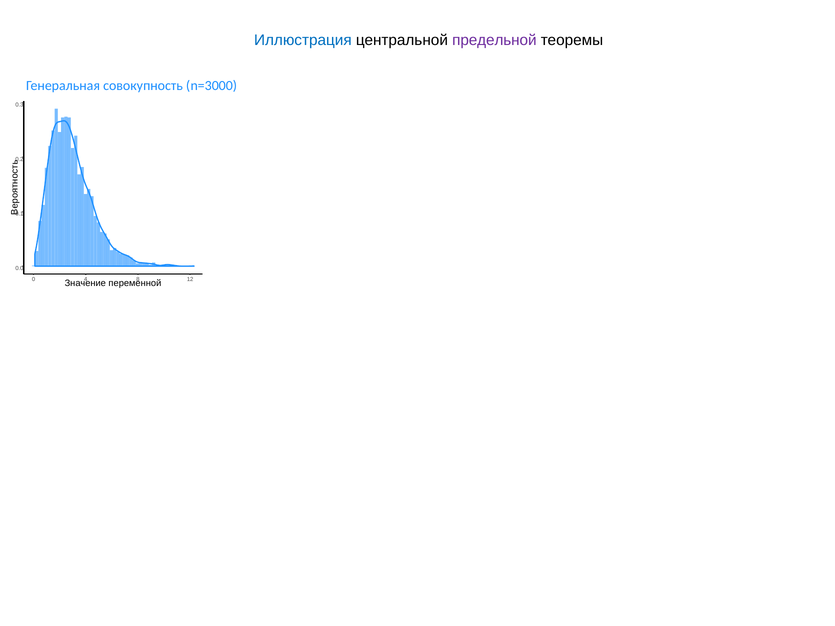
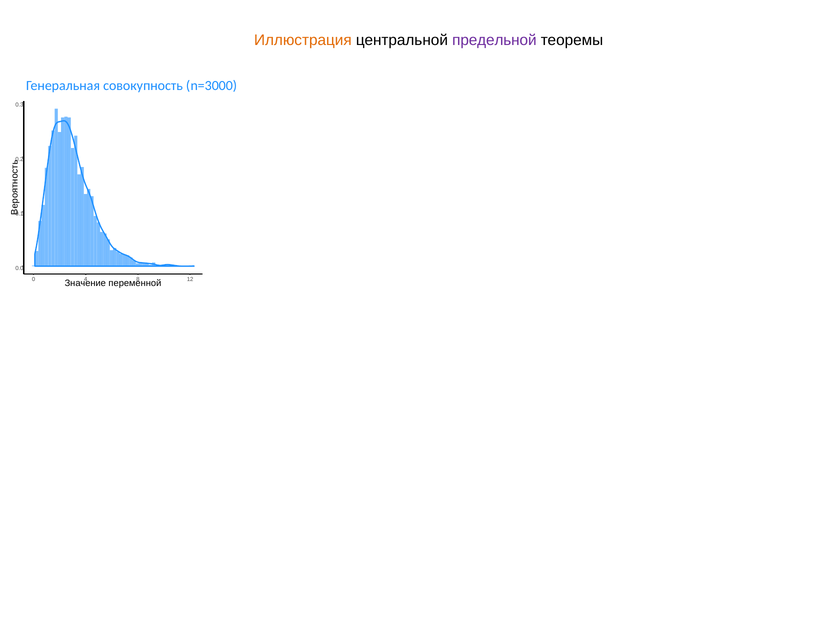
Иллюстрация colour: blue -> orange (303, 40)
